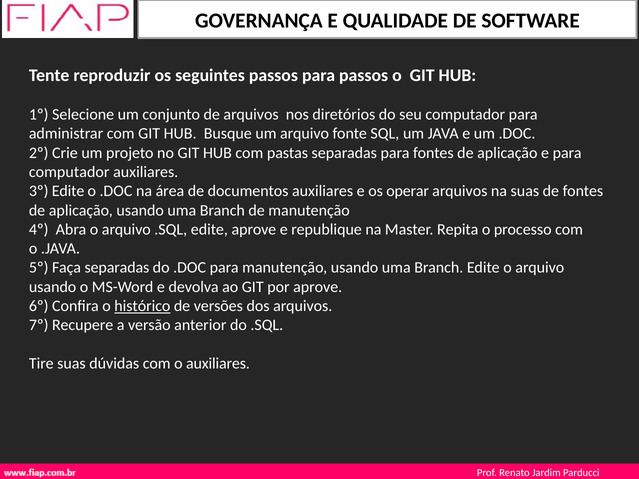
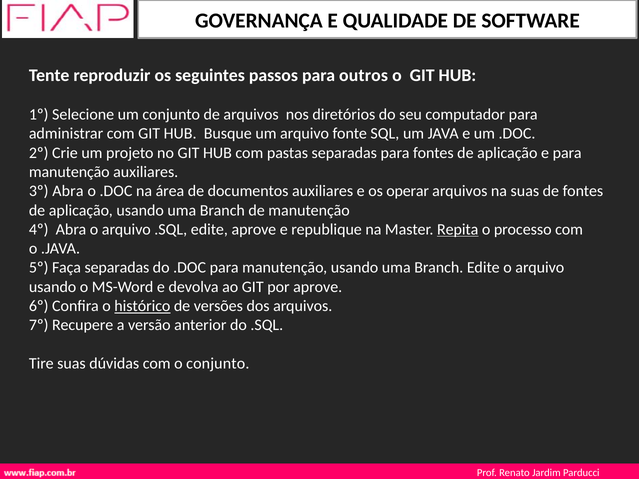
para passos: passos -> outros (364, 75)
computador: computador -> manutenção (69, 172)
3º Edite: Edite -> Abra (68, 191)
Repita underline: none -> present (458, 230)
o auxiliares: auxiliares -> conjunto (218, 364)
